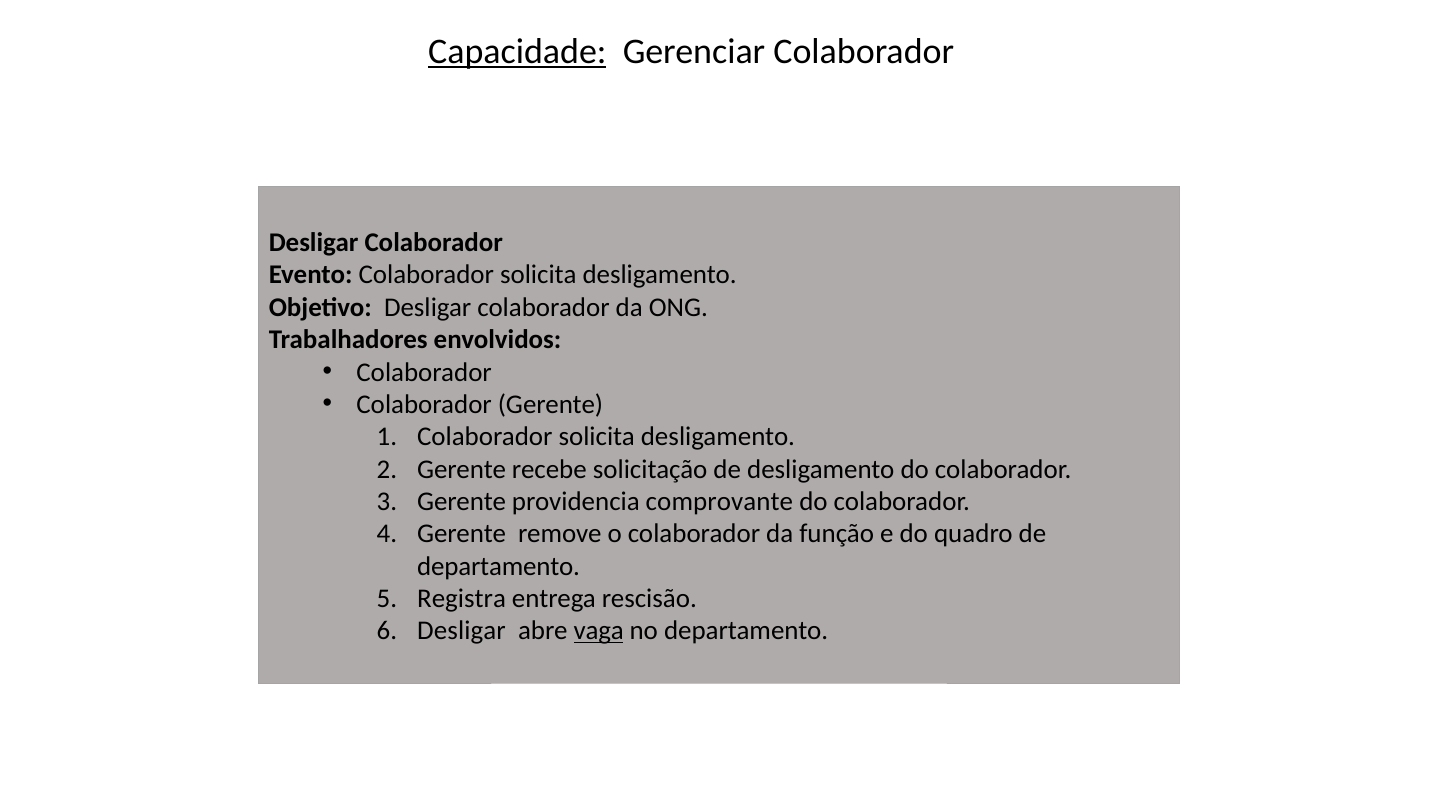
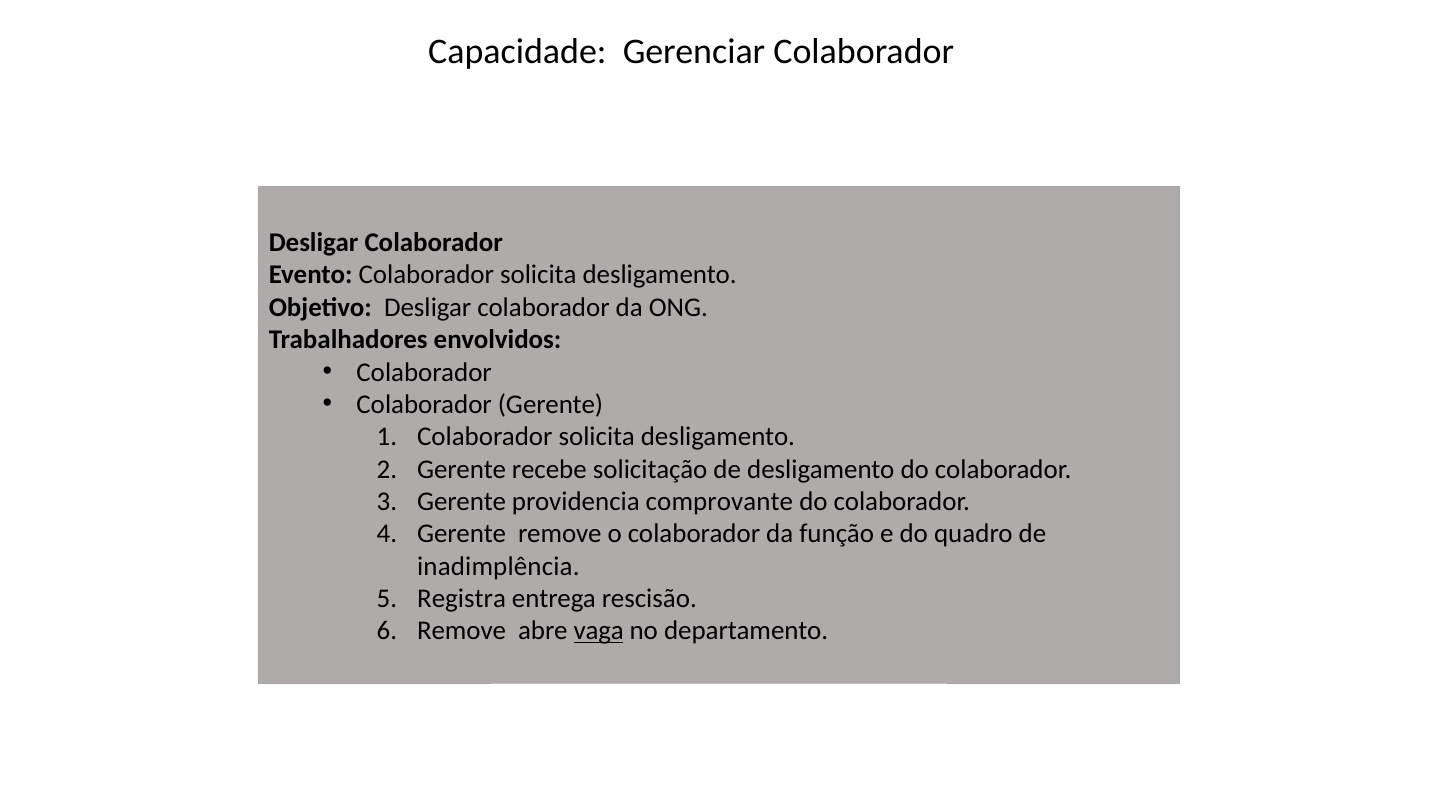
Capacidade underline: present -> none (517, 52)
departamento: departamento -> inadimplência (498, 566)
Desligar: Desligar -> Remove (462, 631)
